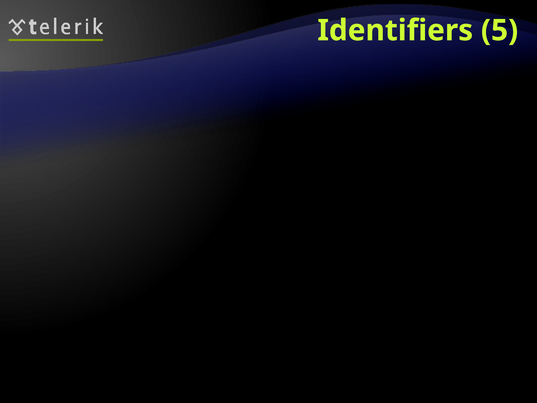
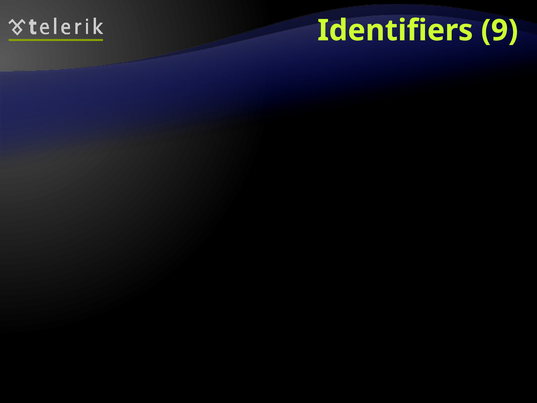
5: 5 -> 9 (500, 30)
